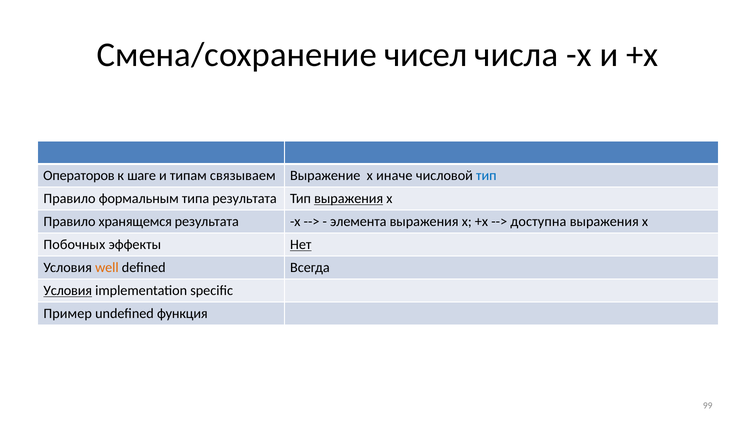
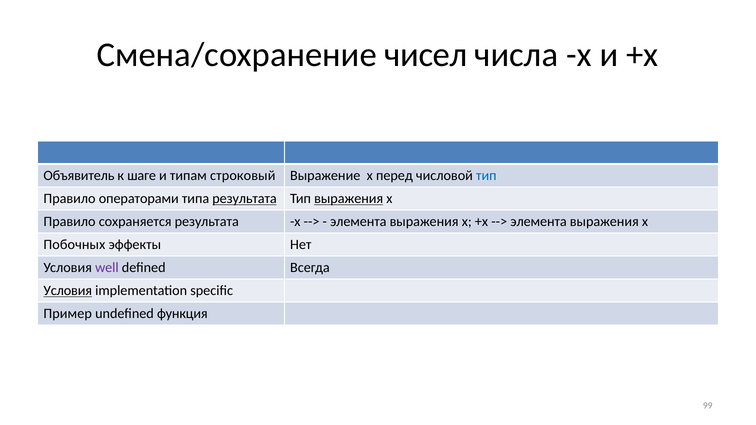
Операторов: Операторов -> Объявитель (79, 176)
связываем: связываем -> строковый (243, 176)
иначе: иначе -> перед (394, 176)
формальным: формальным -> операторами (139, 199)
результата underline: none -> present (245, 199)
хранящемся: хранящемся -> сохраняется (135, 222)
доступна: доступна -> элемента (539, 222)
Нет underline: present -> none (301, 245)
well colour: orange -> purple (107, 268)
